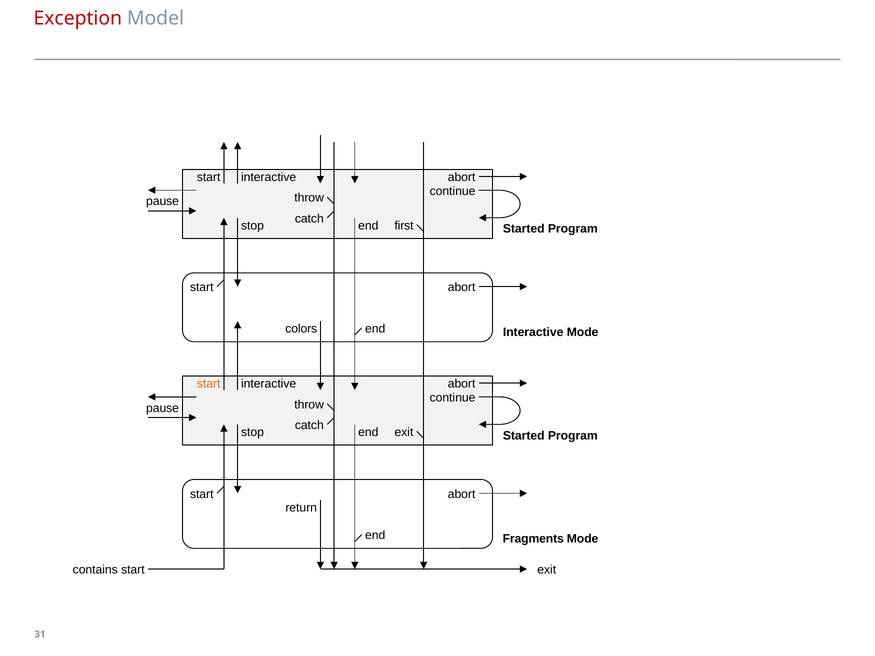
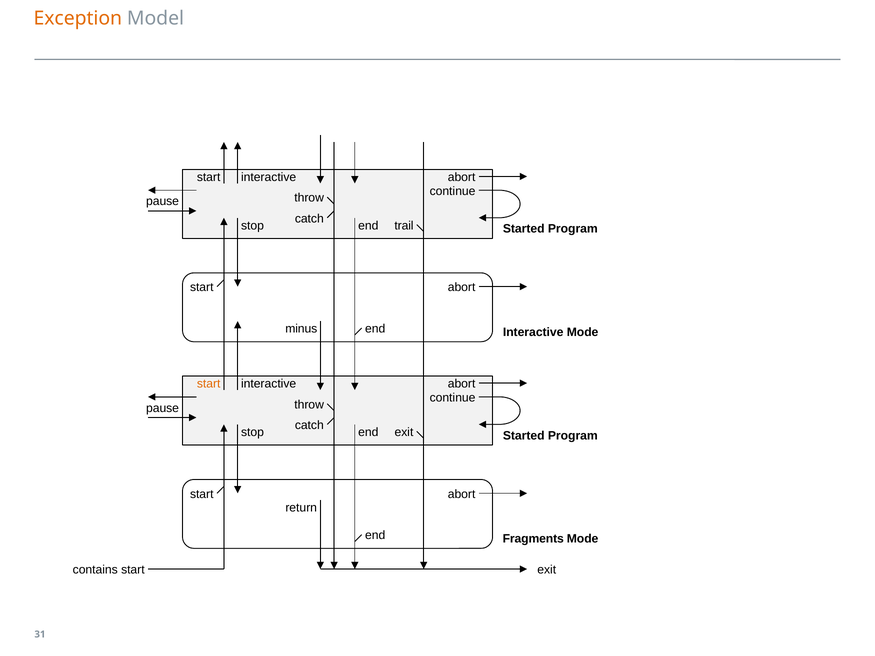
Exception colour: red -> orange (78, 18)
first: first -> trail (404, 226)
colors: colors -> minus (301, 329)
